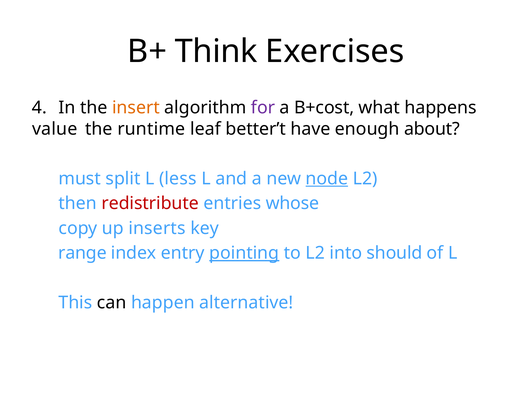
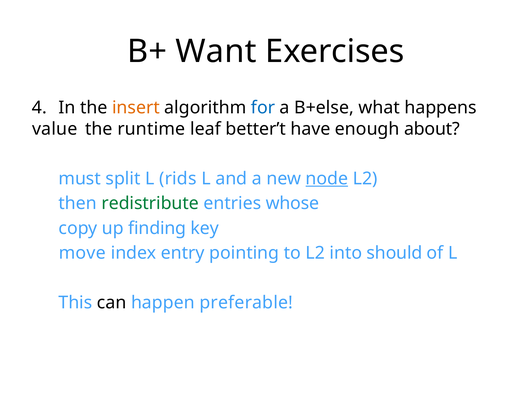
Think: Think -> Want (216, 51)
for colour: purple -> blue (263, 108)
B+cost: B+cost -> B+else (324, 108)
less: less -> rids (178, 179)
redistribute colour: red -> green (150, 203)
inserts: inserts -> finding (157, 228)
range: range -> move (82, 253)
pointing underline: present -> none (244, 253)
alternative: alternative -> preferable (246, 303)
